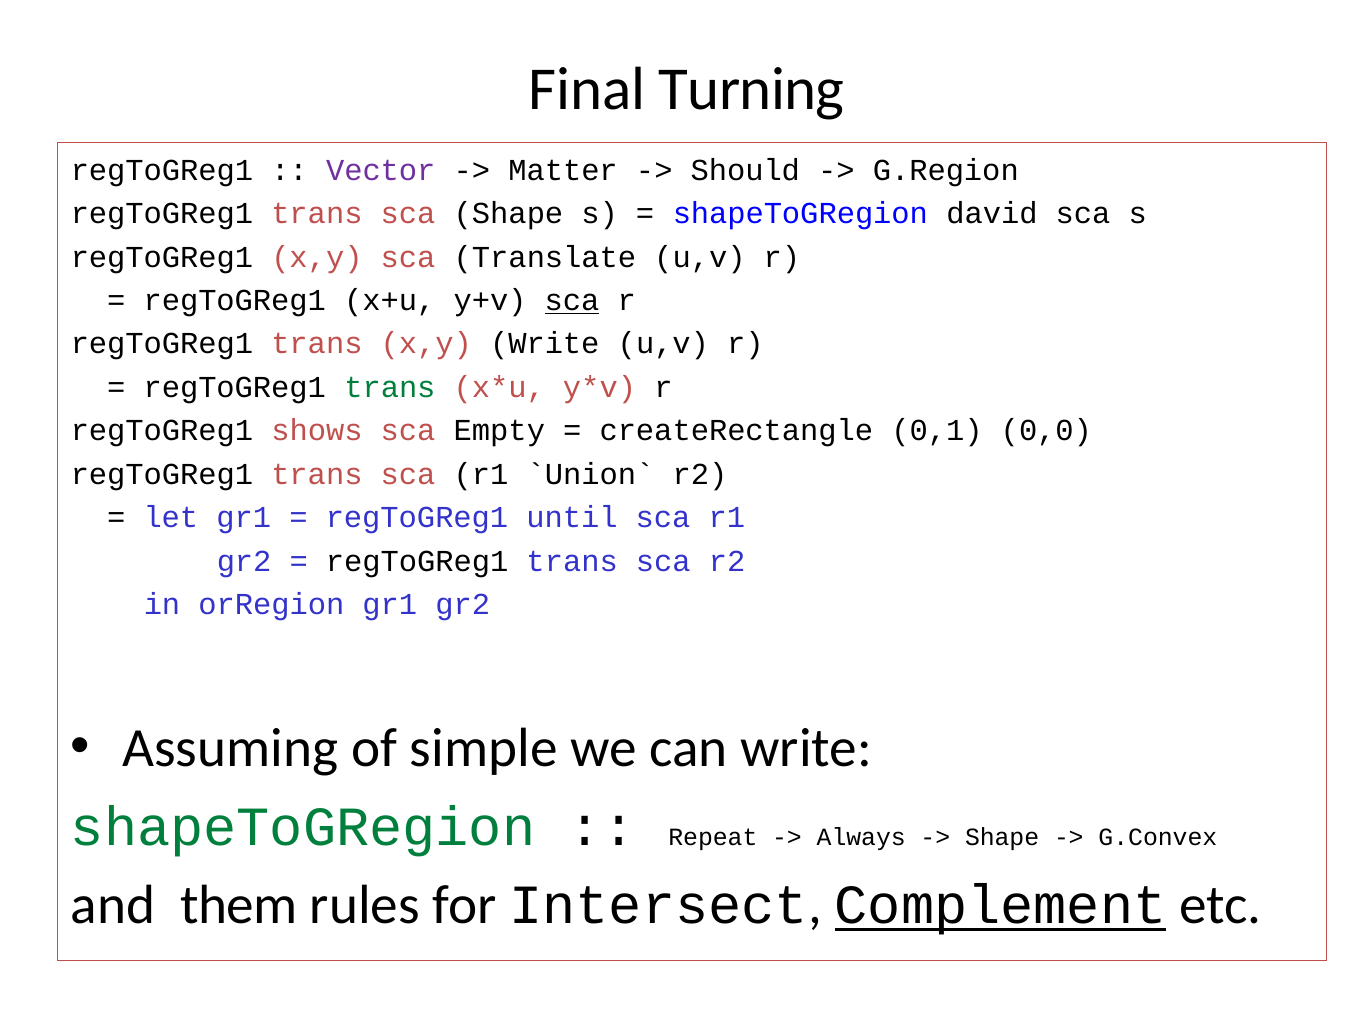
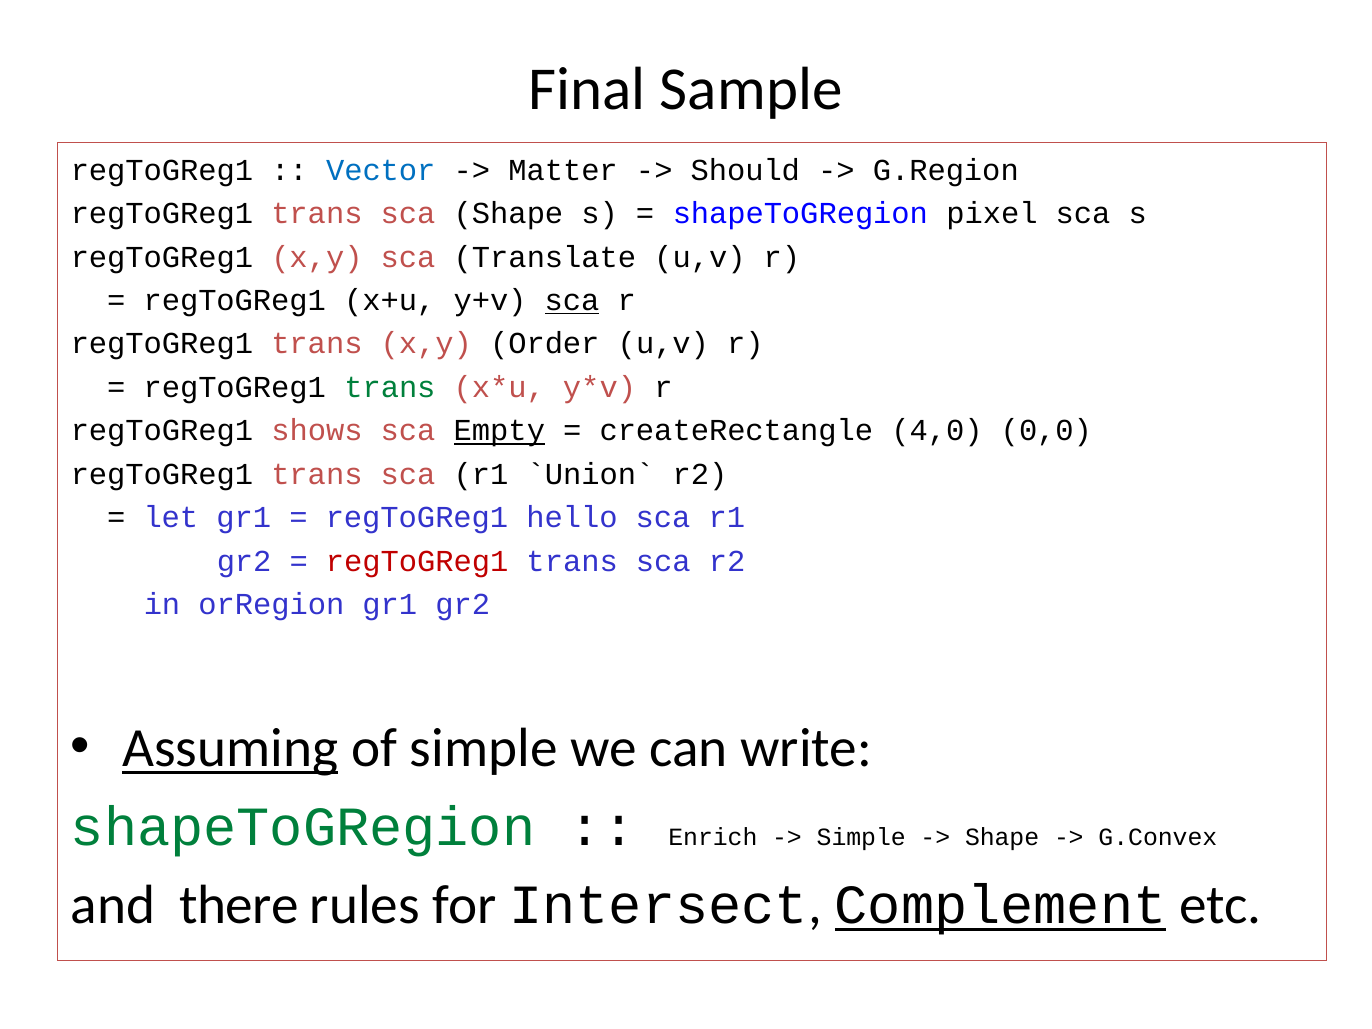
Turning: Turning -> Sample (751, 89)
Vector colour: purple -> blue (381, 170)
david: david -> pixel (992, 214)
x,y Write: Write -> Order (545, 344)
Empty underline: none -> present (499, 431)
0,1: 0,1 -> 4,0 (937, 431)
until: until -> hello (572, 518)
regToGReg1 colour: black -> red (417, 561)
Assuming underline: none -> present (230, 748)
Repeat: Repeat -> Enrich (713, 837)
Always: Always -> Simple (861, 837)
them: them -> there (239, 905)
